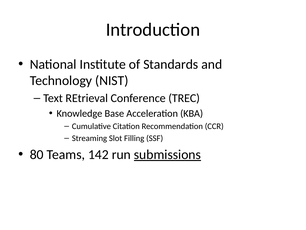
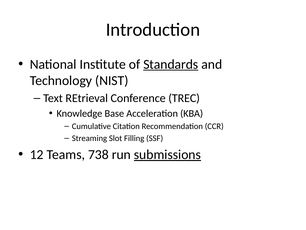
Standards underline: none -> present (171, 64)
80: 80 -> 12 (37, 154)
142: 142 -> 738 (98, 154)
